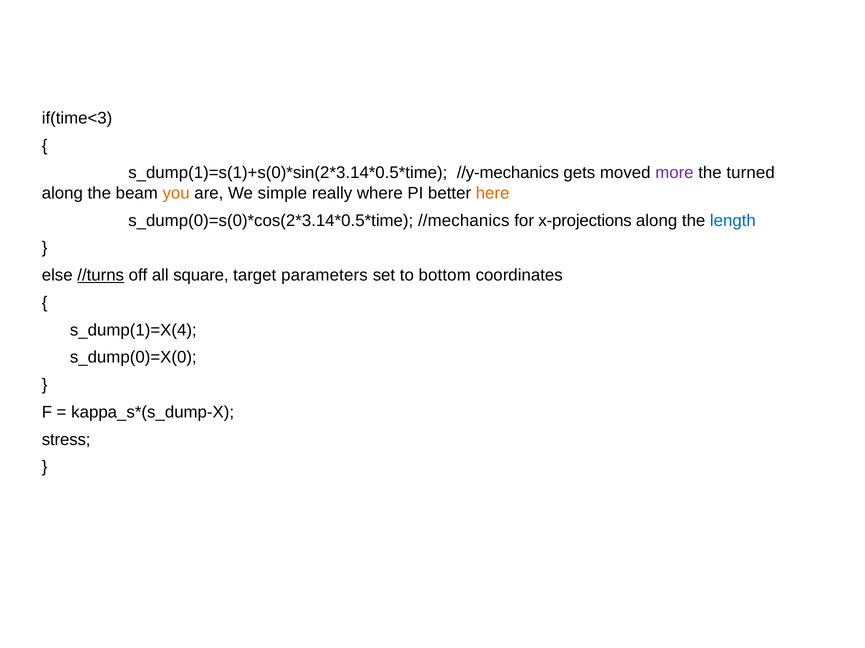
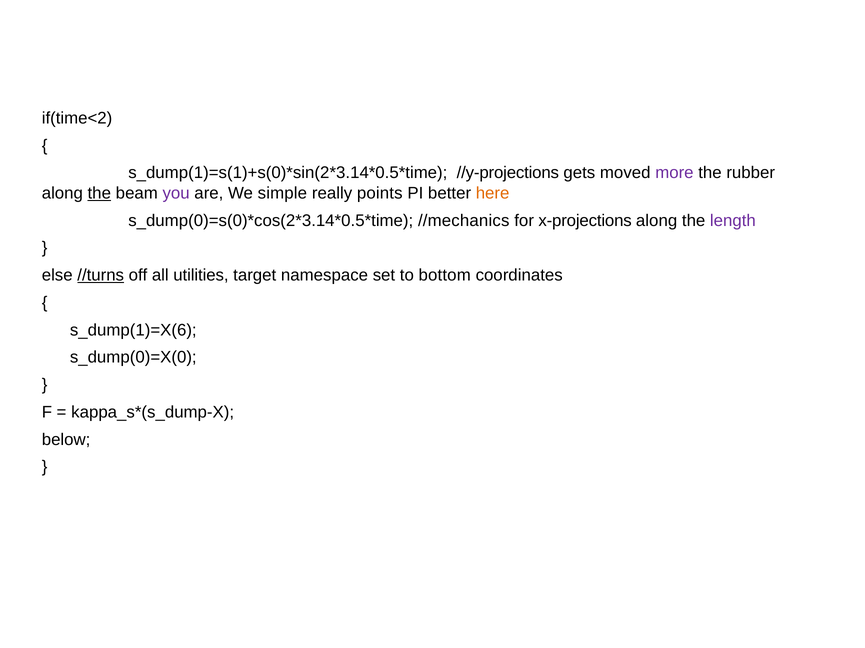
if(time<3: if(time<3 -> if(time<2 (77, 118)
//y-mechanics: //y-mechanics -> //y-projections (508, 173)
turned: turned -> rubber (751, 173)
the underline: none -> present (99, 193)
you colour: orange -> purple (176, 193)
where: where -> points (380, 193)
length colour: blue -> purple (733, 221)
square: square -> utilities (201, 276)
parameters: parameters -> namespace (324, 276)
s_dump(1)=X(4: s_dump(1)=X(4 -> s_dump(1)=X(6 (133, 330)
stress: stress -> below (66, 440)
